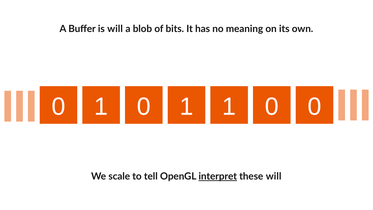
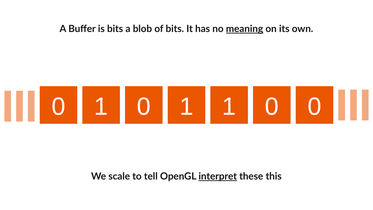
is will: will -> bits (115, 29)
meaning underline: none -> present (245, 29)
these will: will -> this (274, 176)
